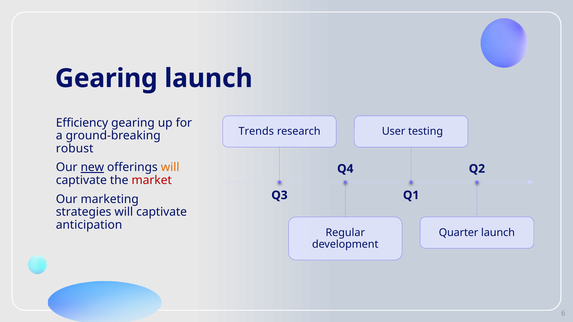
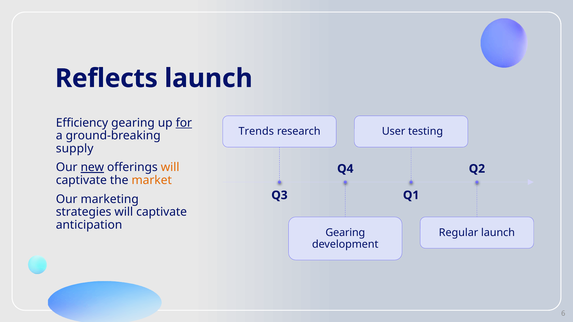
Gearing: Gearing -> Reflects (106, 78)
for underline: none -> present (184, 123)
robust: robust -> supply (75, 149)
market colour: red -> orange (152, 180)
Regular: Regular -> Gearing (345, 233)
Quarter: Quarter -> Regular (459, 233)
